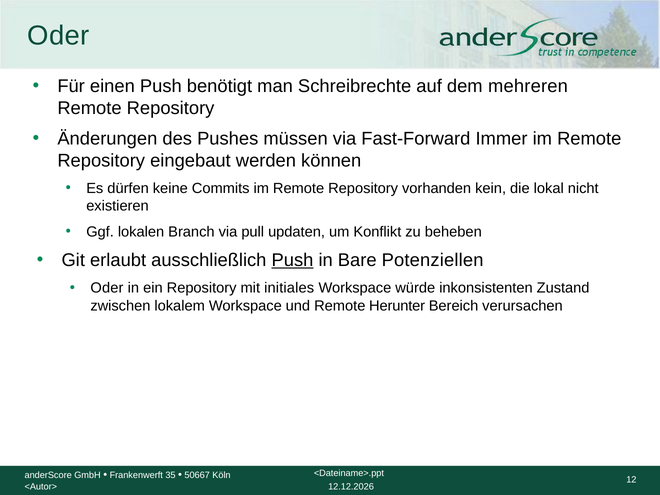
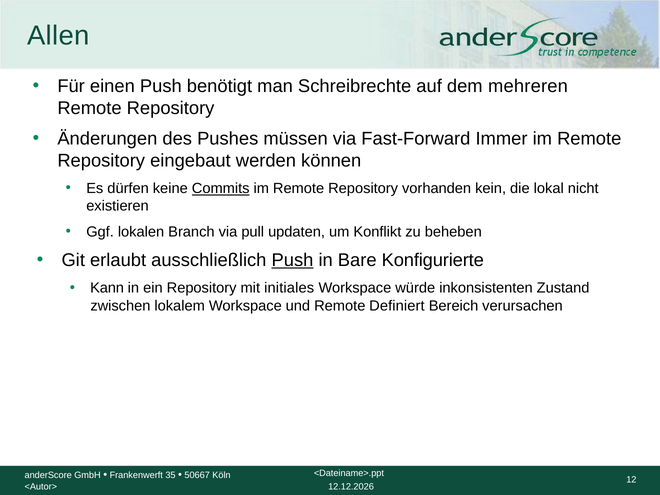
Oder: Oder -> Allen (58, 36)
Commits underline: none -> present (221, 189)
Potenziellen: Potenziellen -> Konfigurierte (433, 260)
Oder: Oder -> Kann (107, 288)
Herunter: Herunter -> Definiert (397, 306)
